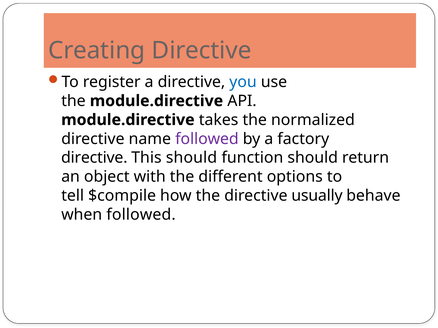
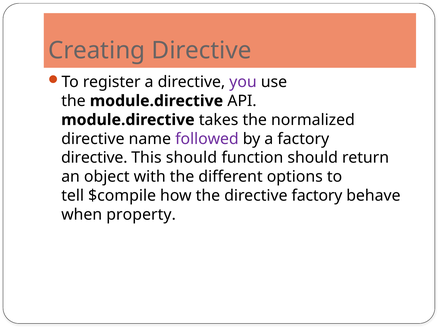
you colour: blue -> purple (243, 82)
directive usually: usually -> factory (317, 196)
when followed: followed -> property (141, 215)
